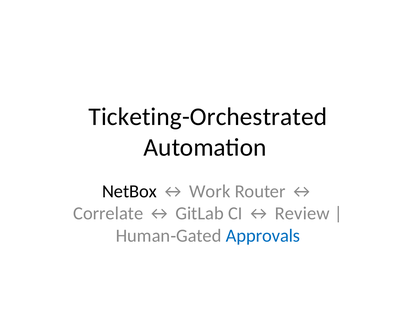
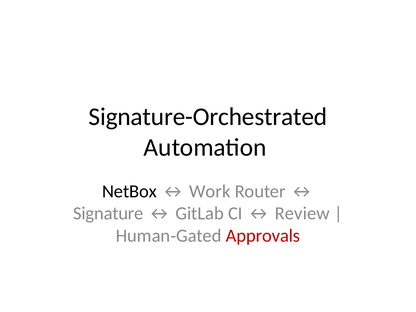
Ticketing-Orchestrated: Ticketing-Orchestrated -> Signature-Orchestrated (208, 117)
Correlate: Correlate -> Signature (108, 213)
Approvals colour: blue -> red (263, 236)
